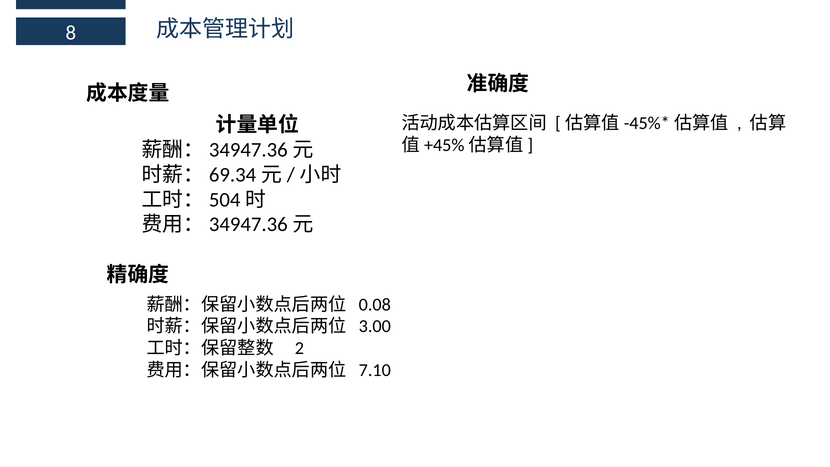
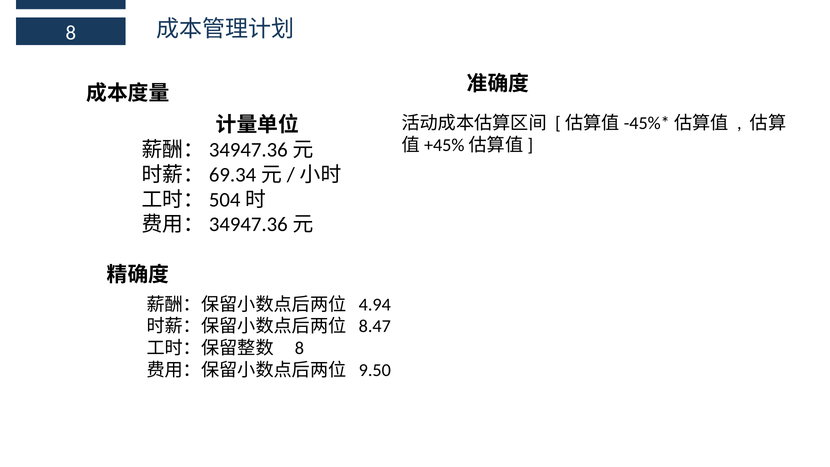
0.08: 0.08 -> 4.94 (375, 305)
3.00: 3.00 -> 8.47 (375, 326)
2: 2 -> 8 (299, 348)
7.10: 7.10 -> 9.50 (375, 370)
